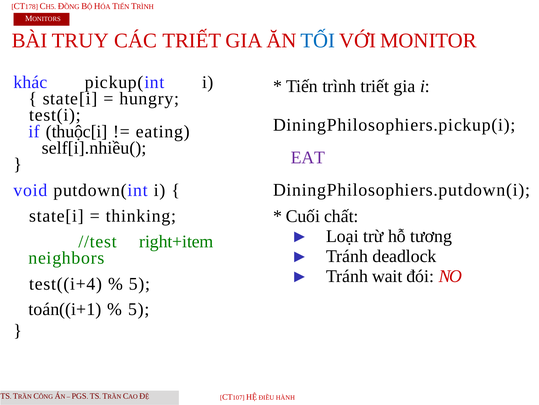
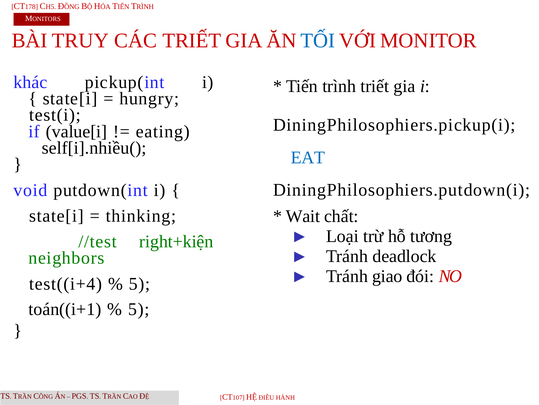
thuộc[i: thuộc[i -> value[i (77, 131)
EAT colour: purple -> blue (308, 157)
Cuối: Cuối -> Wait (303, 216)
right+item: right+item -> right+kiện (176, 241)
wait: wait -> giao (387, 276)
